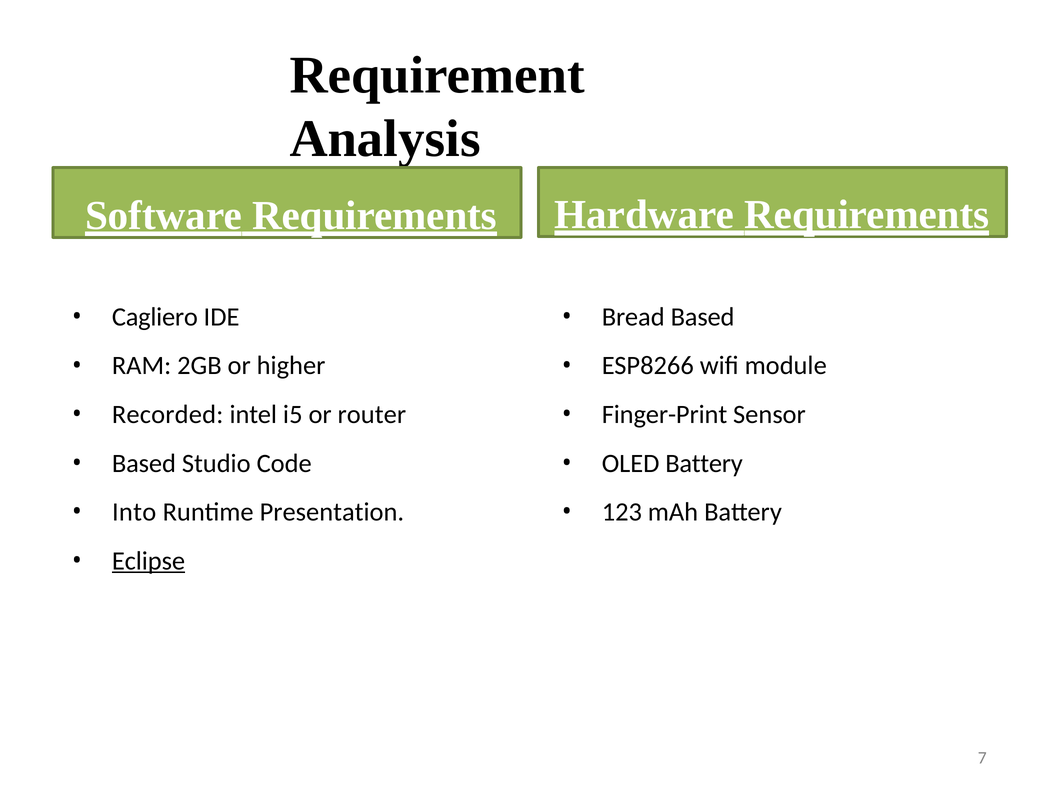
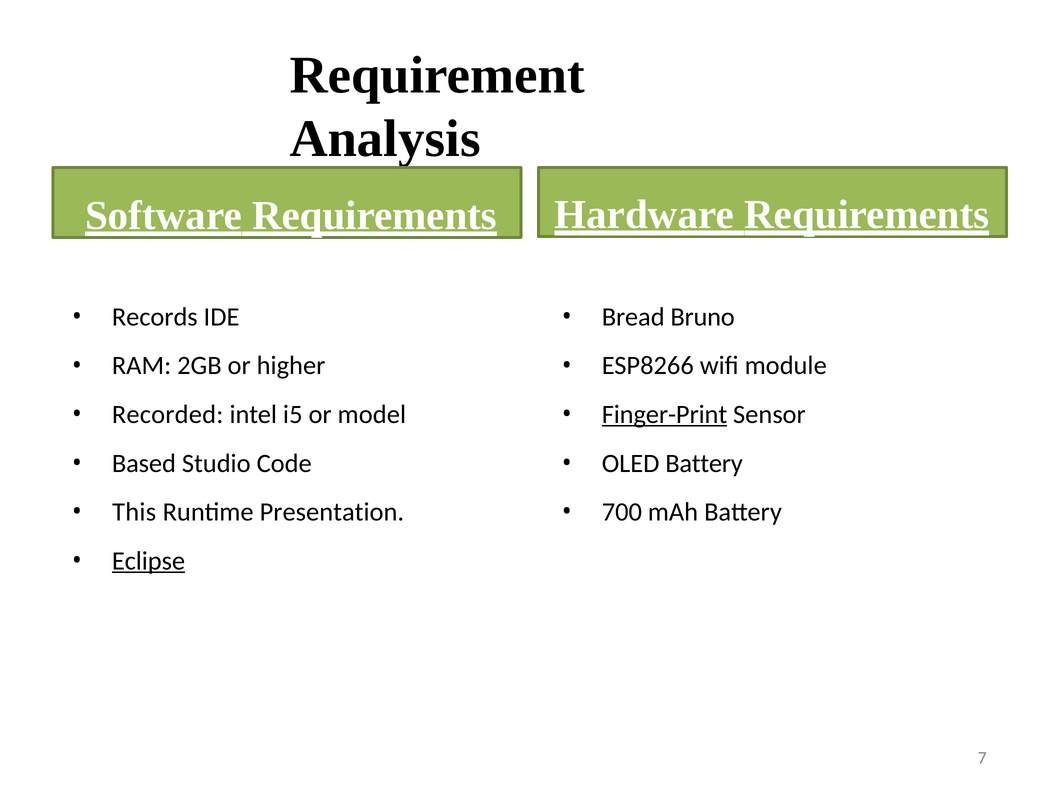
Cagliero: Cagliero -> Records (155, 317)
Bread Based: Based -> Bruno (703, 317)
router: router -> model (372, 415)
Finger-Print underline: none -> present (664, 415)
Into: Into -> This (134, 512)
123: 123 -> 700 (622, 512)
